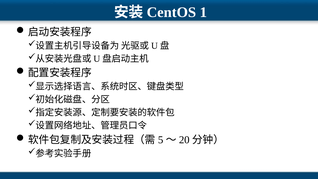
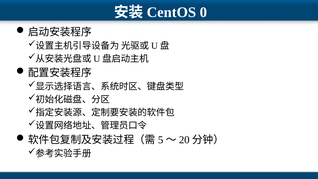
1: 1 -> 0 (203, 12)
